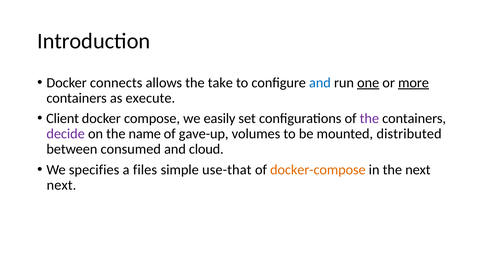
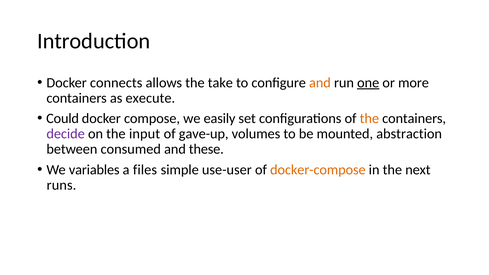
and colour: blue -> orange (320, 83)
more underline: present -> none (413, 83)
Client: Client -> Could (63, 118)
the colour: purple -> orange (369, 118)
name: name -> input (145, 134)
distributed: distributed -> abstraction (409, 134)
cloud: cloud -> these (206, 149)
specifies: specifies -> variables (94, 170)
use-that: use-that -> use-user (227, 170)
next: next -> runs (61, 185)
